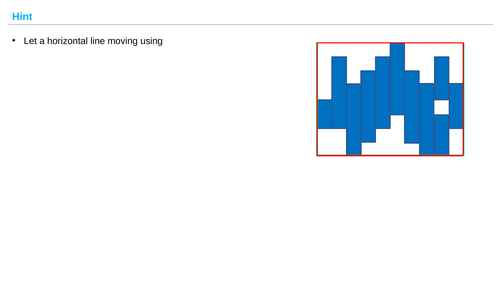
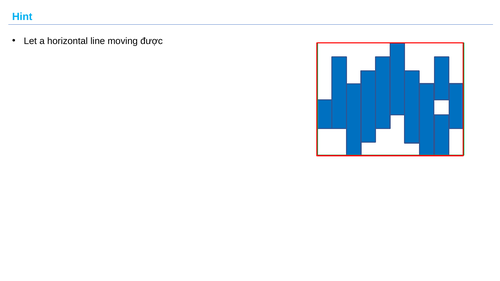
using: using -> được (152, 41)
